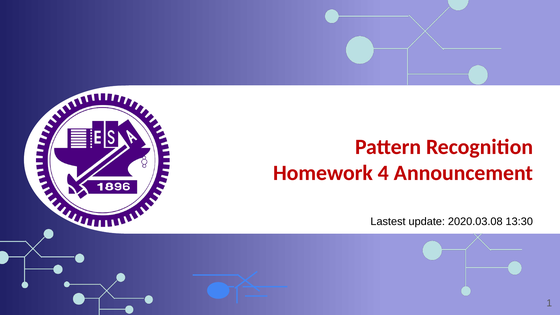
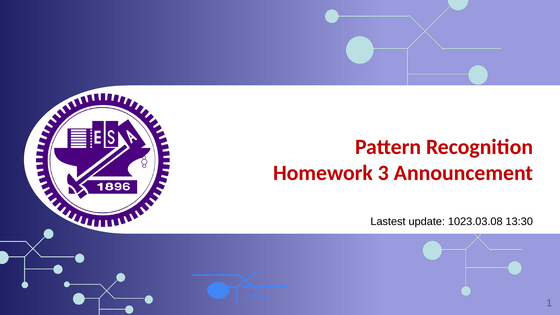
4: 4 -> 3 (383, 173)
2020.03.08: 2020.03.08 -> 1023.03.08 (475, 222)
